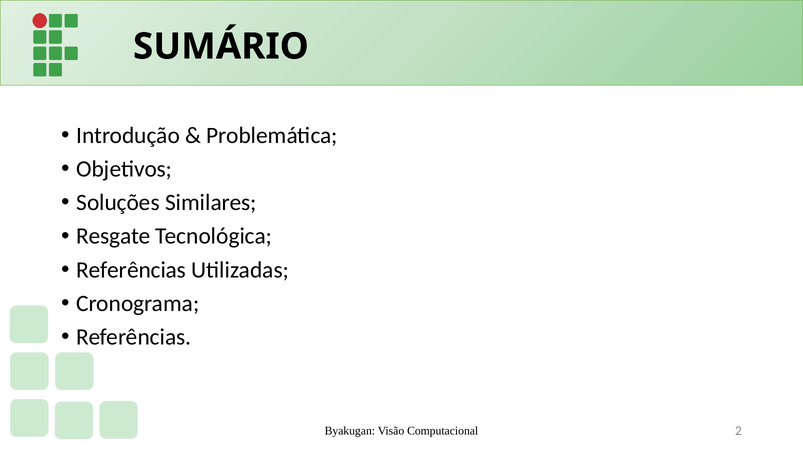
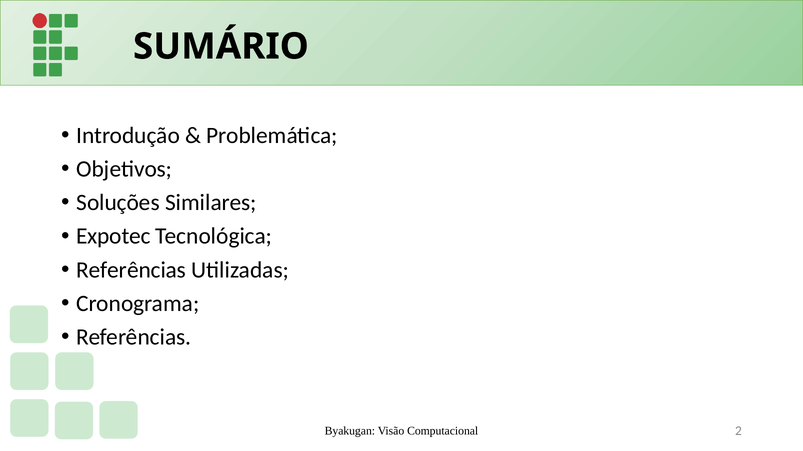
Resgate: Resgate -> Expotec (113, 237)
